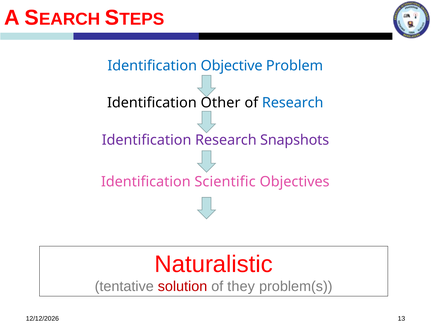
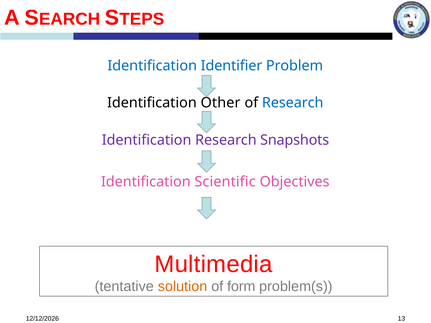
Objective: Objective -> Identifier (232, 66)
Naturalistic: Naturalistic -> Multimedia (214, 264)
solution colour: red -> orange (183, 287)
they: they -> form (241, 287)
